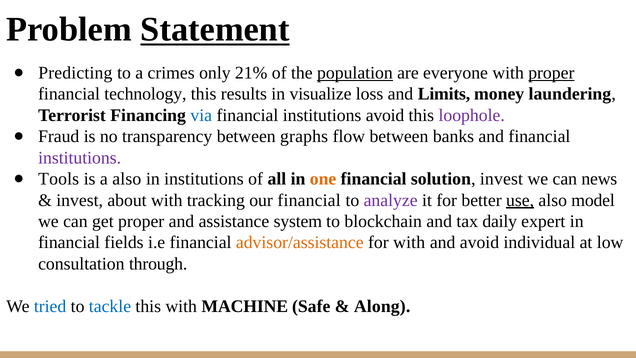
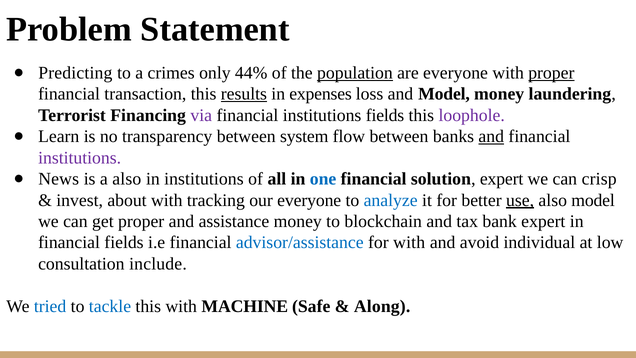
Statement underline: present -> none (215, 29)
21%: 21% -> 44% (251, 73)
technology: technology -> transaction (145, 94)
results underline: none -> present (244, 94)
visualize: visualize -> expenses (321, 94)
and Limits: Limits -> Model (444, 94)
via colour: blue -> purple (201, 115)
institutions avoid: avoid -> fields (385, 115)
Fraud: Fraud -> Learn (59, 136)
graphs: graphs -> system (304, 136)
and underline: none -> present (491, 136)
Tools: Tools -> News (59, 179)
one colour: orange -> blue (323, 179)
solution invest: invest -> expert (502, 179)
news: news -> crisp (599, 179)
our financial: financial -> everyone (309, 200)
analyze colour: purple -> blue (391, 200)
assistance system: system -> money (298, 221)
daily: daily -> bank (500, 221)
advisor/assistance colour: orange -> blue (300, 242)
through: through -> include (158, 264)
